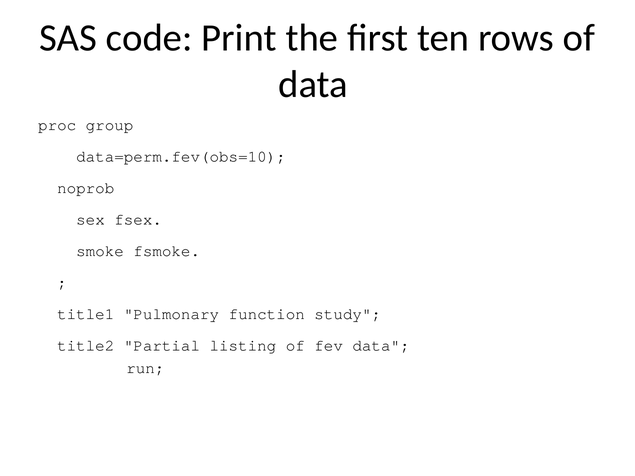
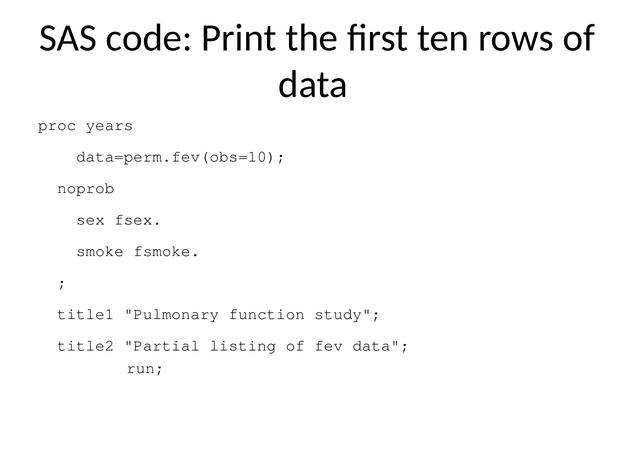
group: group -> years (110, 125)
